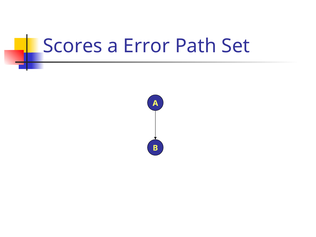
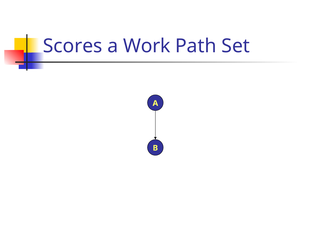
Error: Error -> Work (147, 46)
